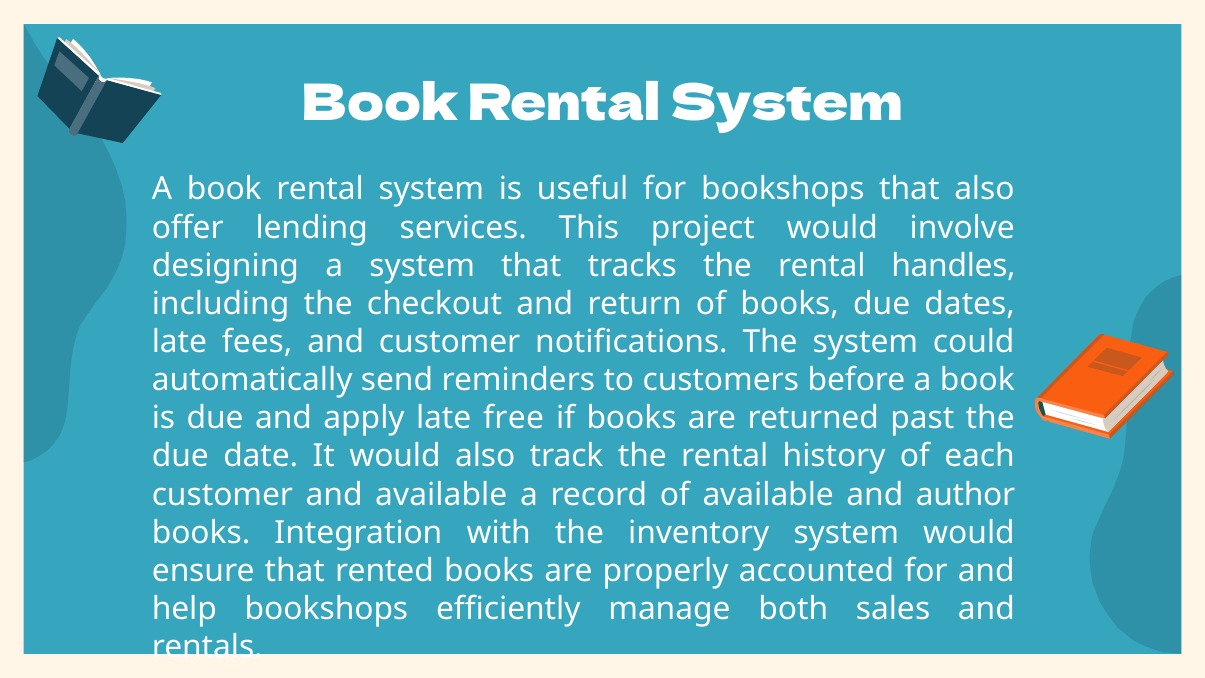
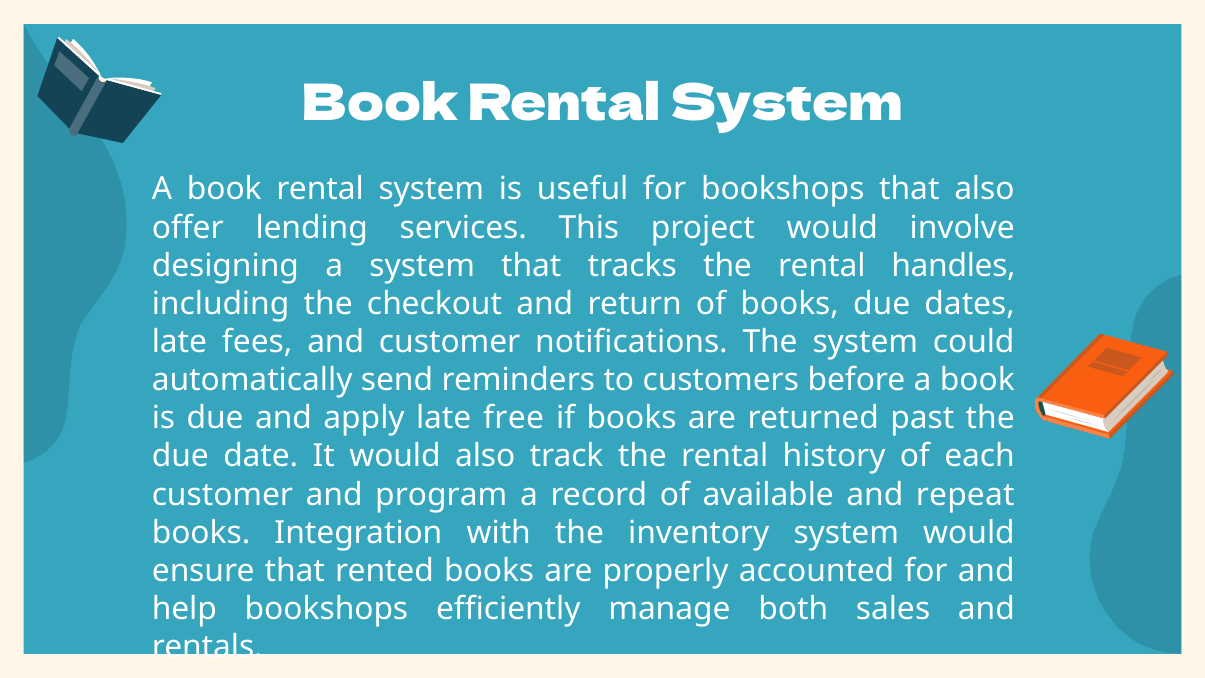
and available: available -> program (441, 495)
author: author -> repeat (965, 495)
